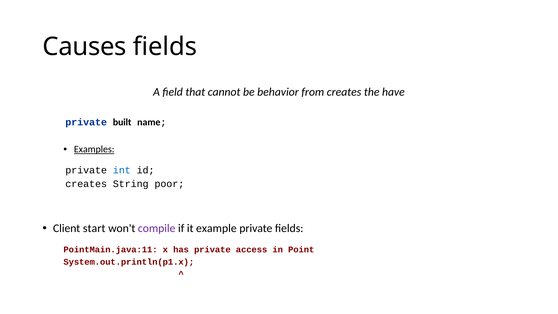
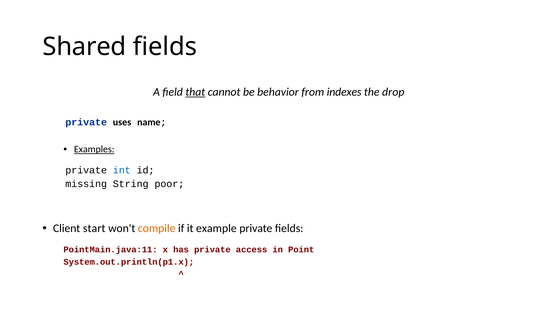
Causes: Causes -> Shared (84, 47)
that underline: none -> present (195, 92)
from creates: creates -> indexes (344, 92)
have: have -> drop (393, 92)
built: built -> uses (122, 122)
creates: creates -> missing (86, 184)
compile colour: purple -> orange (157, 228)
